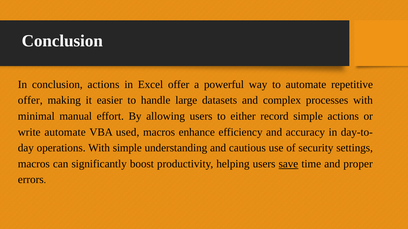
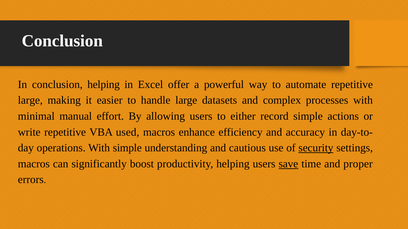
conclusion actions: actions -> helping (104, 85)
offer: offer -> large (30, 101)
write automate: automate -> repetitive (65, 132)
security underline: none -> present (316, 148)
